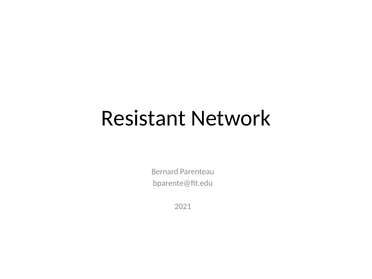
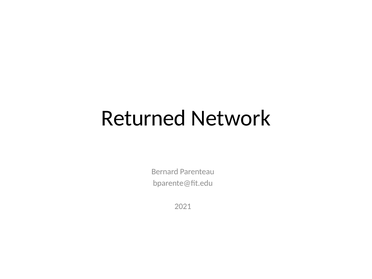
Resistant: Resistant -> Returned (144, 118)
